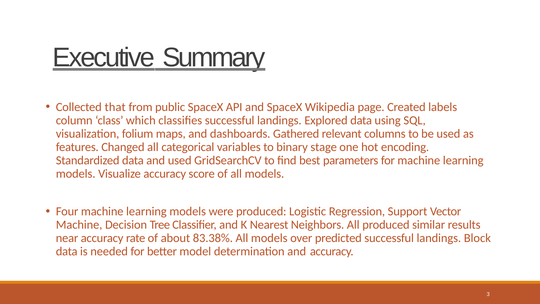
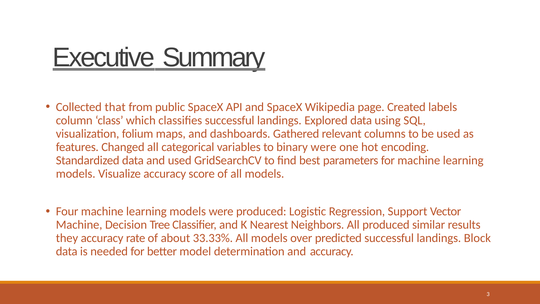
binary stage: stage -> were (324, 147)
near: near -> they (67, 238)
83.38%: 83.38% -> 33.33% (213, 238)
